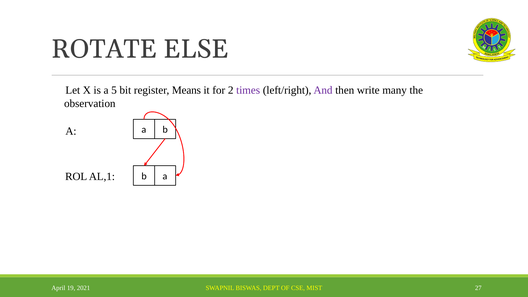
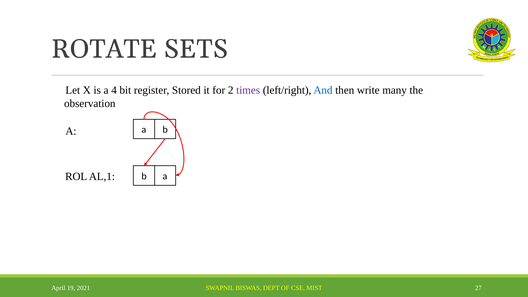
ELSE: ELSE -> SETS (196, 49)
5: 5 -> 4 (114, 90)
Means: Means -> Stored (186, 90)
And colour: purple -> blue (323, 90)
